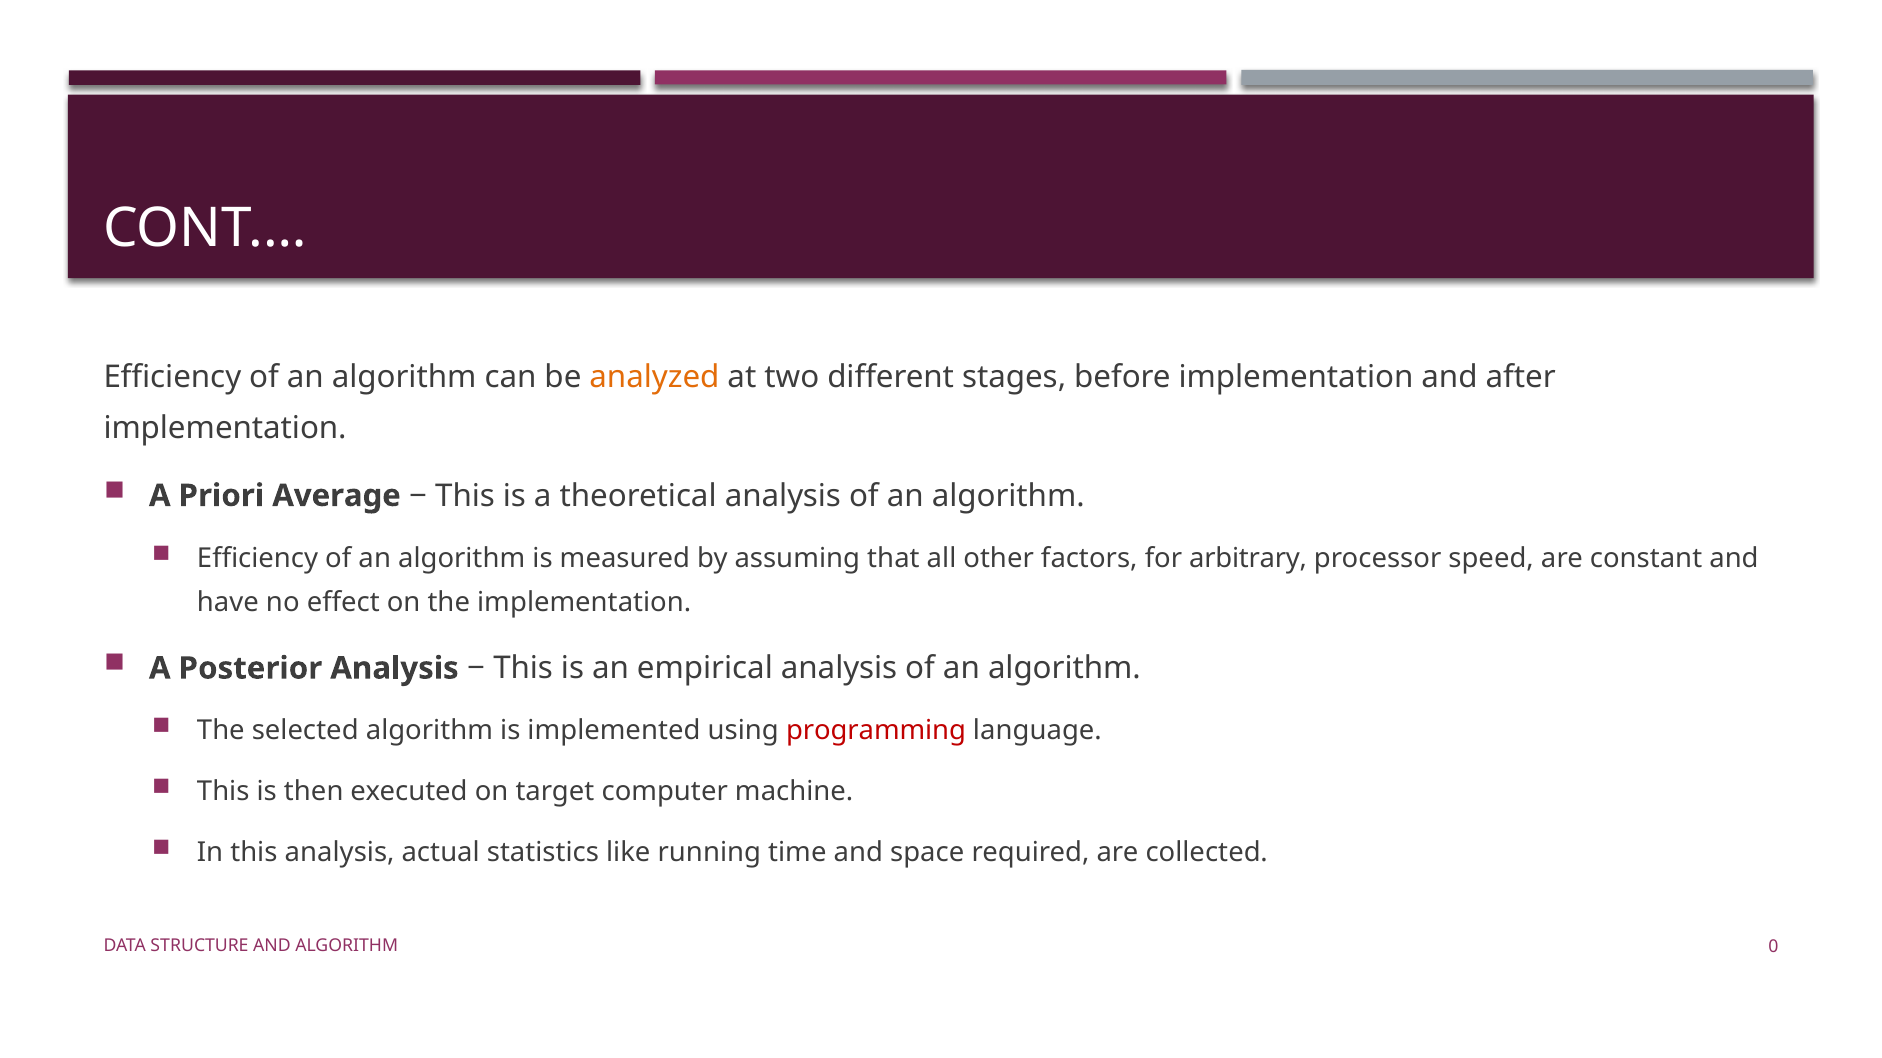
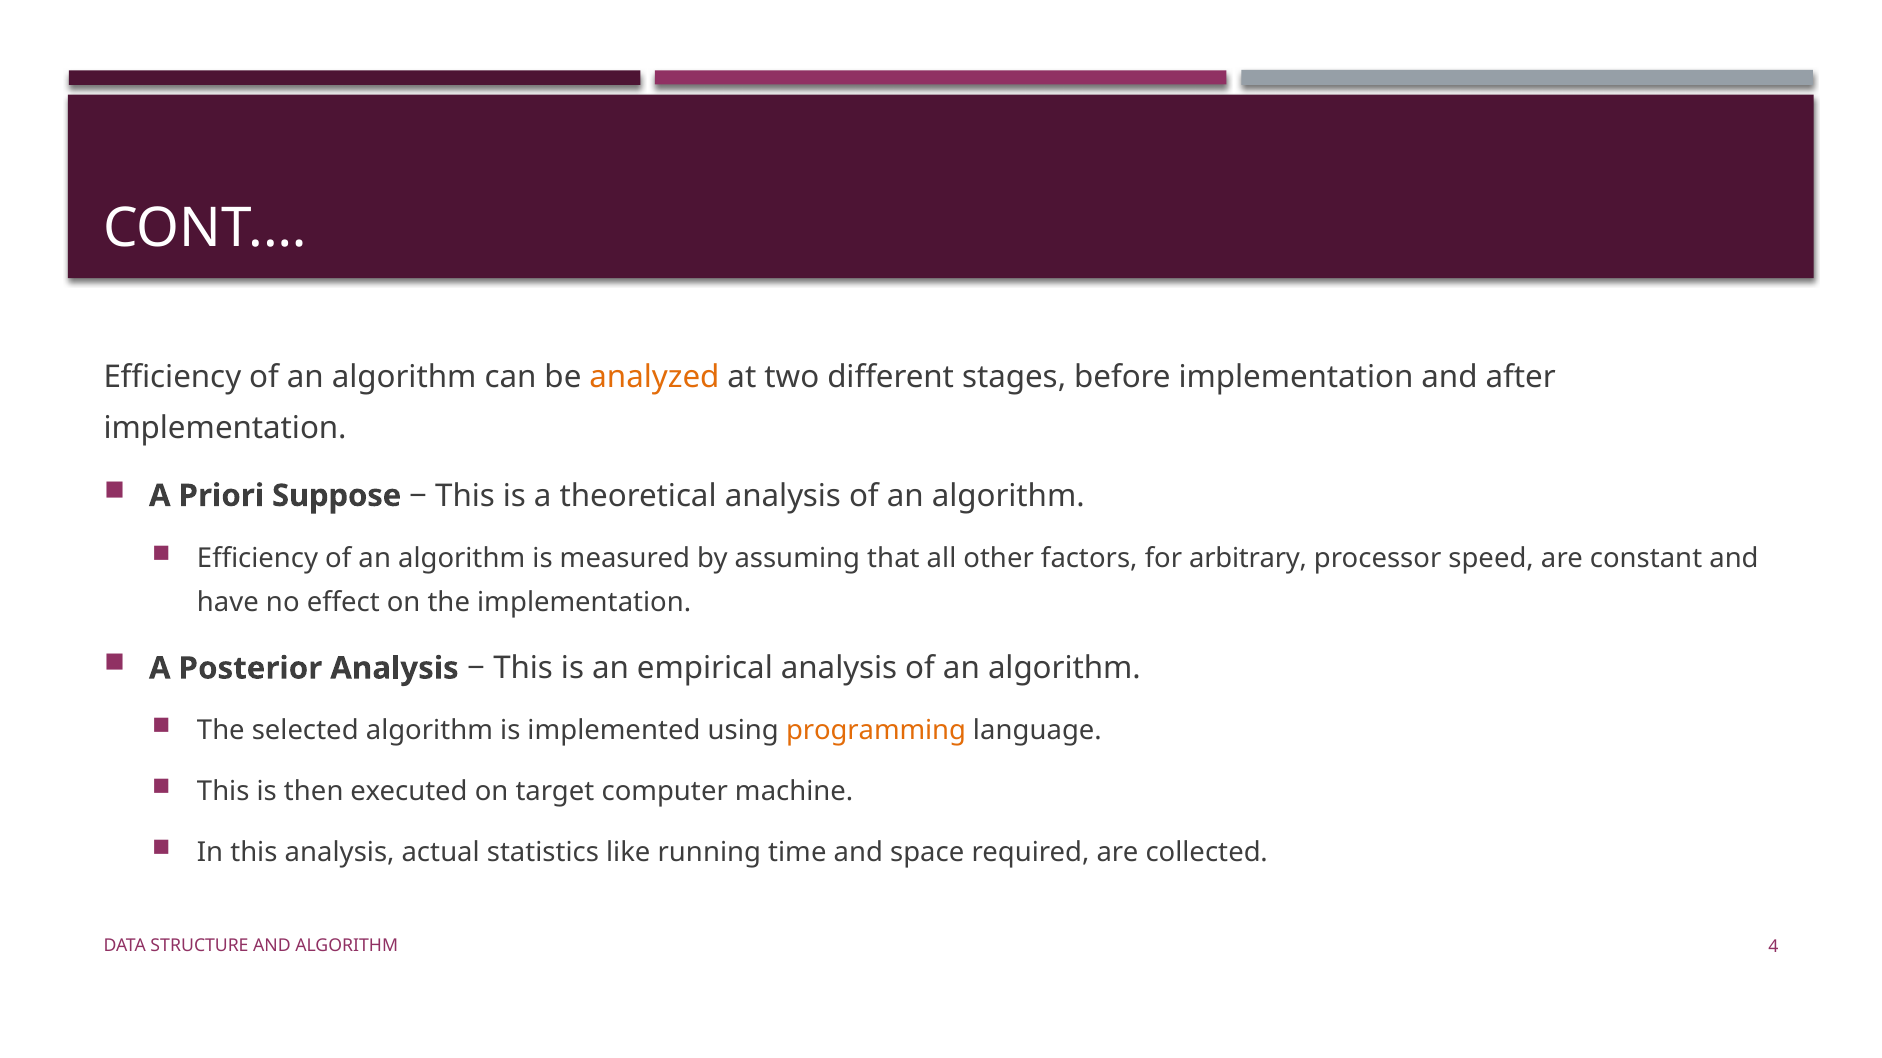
Average: Average -> Suppose (337, 496)
programming colour: red -> orange (876, 731)
0: 0 -> 4 (1773, 947)
